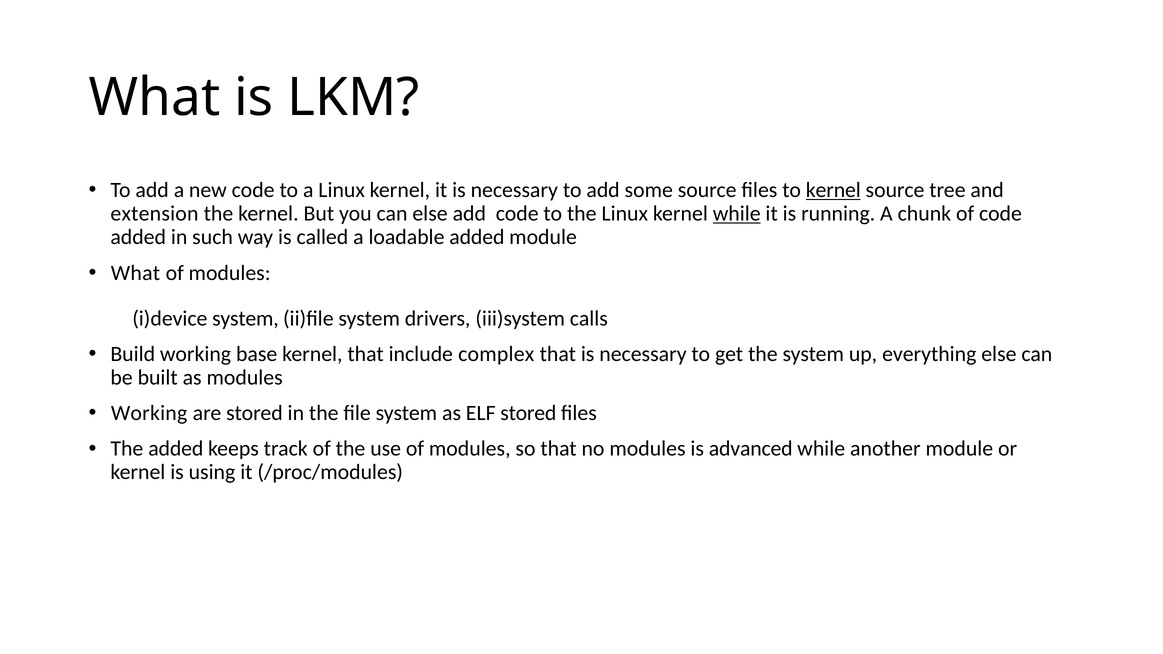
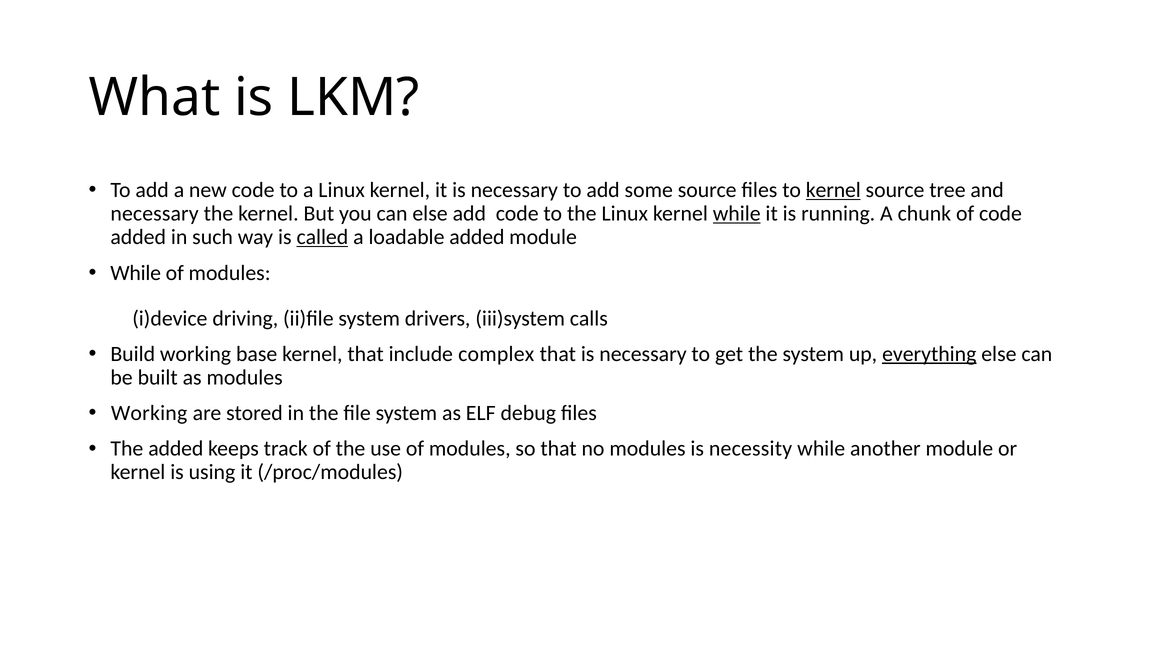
extension: extension -> necessary (155, 214)
called underline: none -> present (322, 237)
What: What -> While (136, 273)
i)device system: system -> driving (245, 319)
everything underline: none -> present (929, 354)
ELF stored: stored -> debug (528, 413)
advanced: advanced -> necessity (751, 449)
